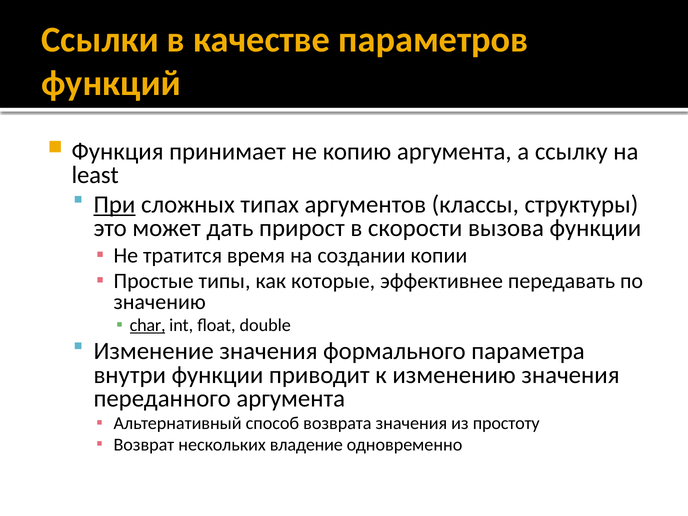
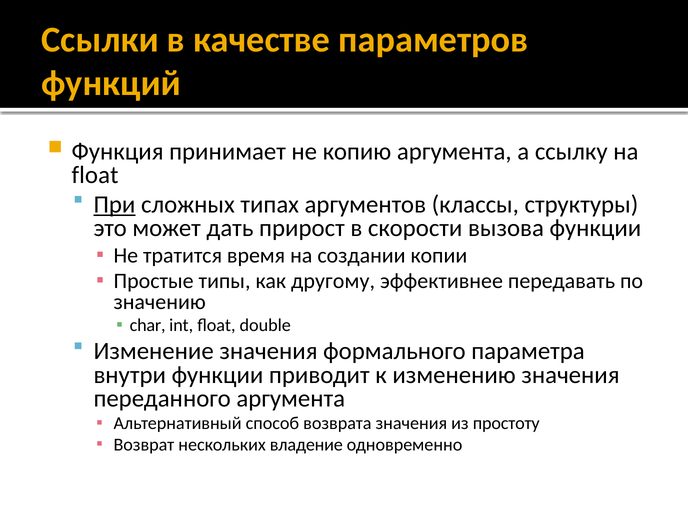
least: least -> float (95, 175)
которые: которые -> другому (333, 281)
char underline: present -> none (148, 325)
